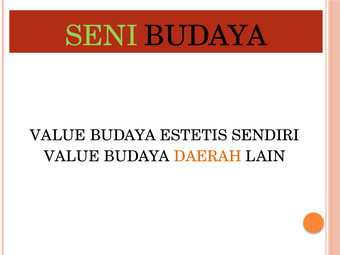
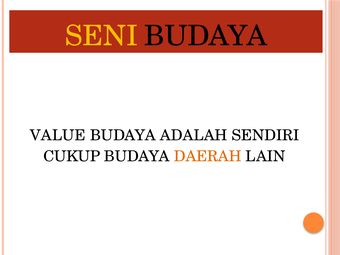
SENI colour: light green -> yellow (101, 36)
ESTETIS: ESTETIS -> ADALAH (194, 135)
VALUE: VALUE -> CUKUP (72, 156)
